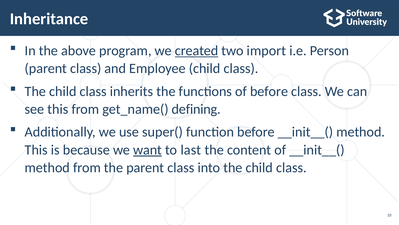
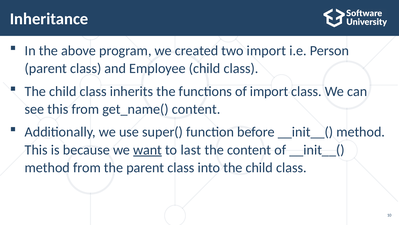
created underline: present -> none (197, 51)
of before: before -> import (269, 91)
get_name( defining: defining -> content (196, 109)
